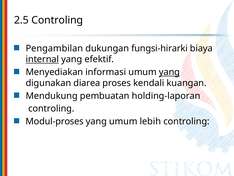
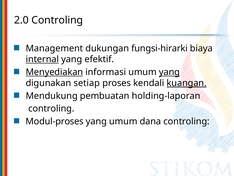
2.5: 2.5 -> 2.0 (21, 20)
Pengambilan: Pengambilan -> Management (54, 48)
Menyediakan underline: none -> present (54, 72)
diarea: diarea -> setiap (87, 83)
kuangan underline: none -> present (187, 83)
lebih: lebih -> dana (150, 121)
